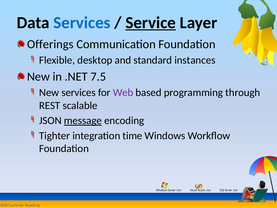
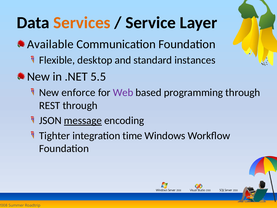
Services colour: blue -> orange (82, 23)
Service underline: present -> none (151, 23)
Offerings: Offerings -> Available (50, 44)
7.5: 7.5 -> 5.5 (98, 77)
New services: services -> enforce (79, 92)
REST scalable: scalable -> through (80, 105)
